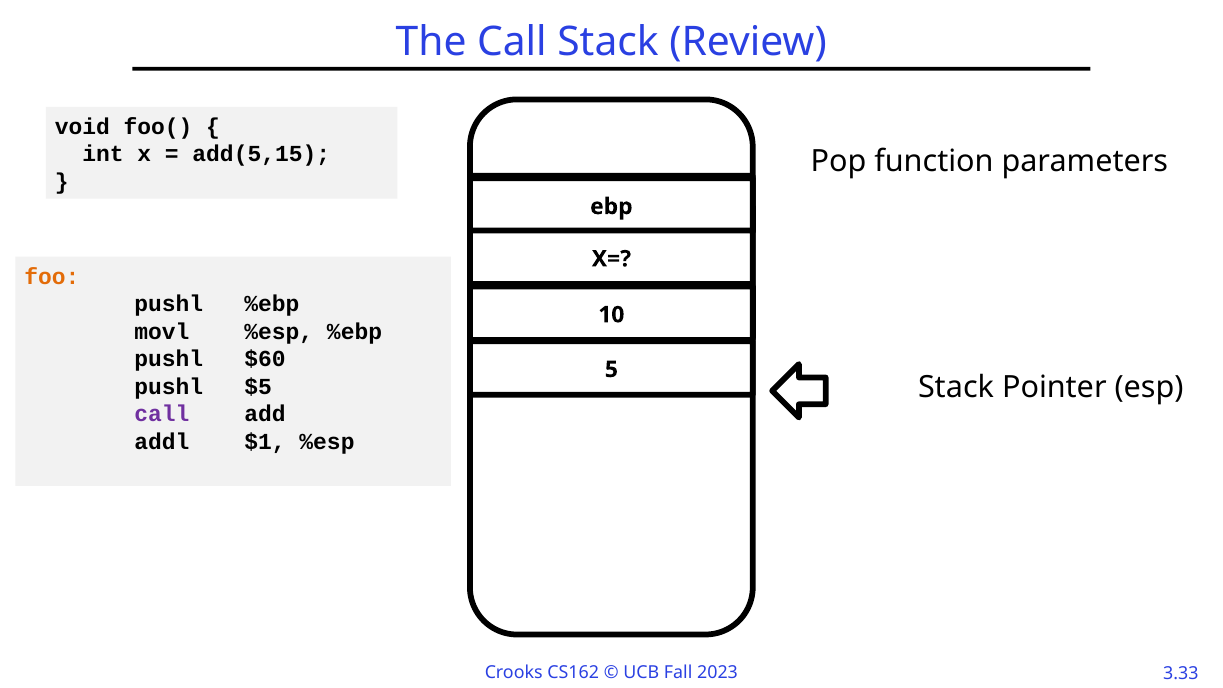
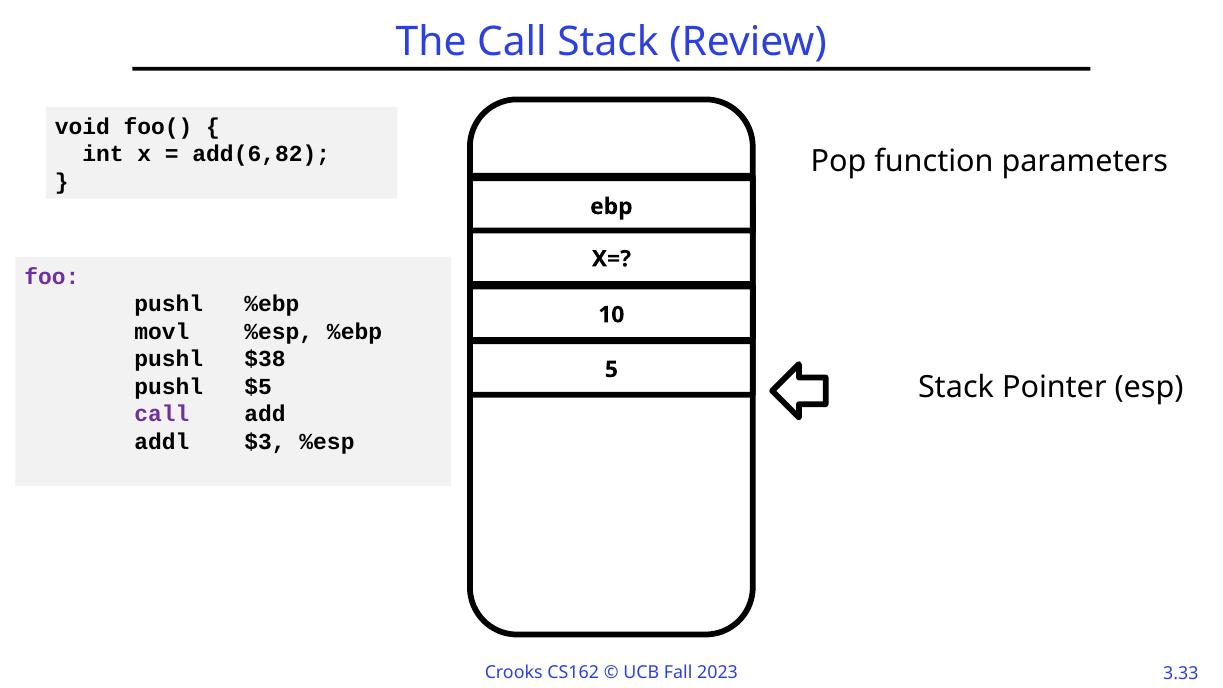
add(5,15: add(5,15 -> add(6,82 (261, 154)
foo colour: orange -> purple (52, 277)
$60: $60 -> $38 (265, 359)
$1: $1 -> $3 (265, 442)
